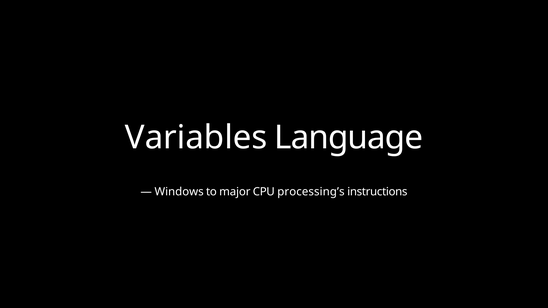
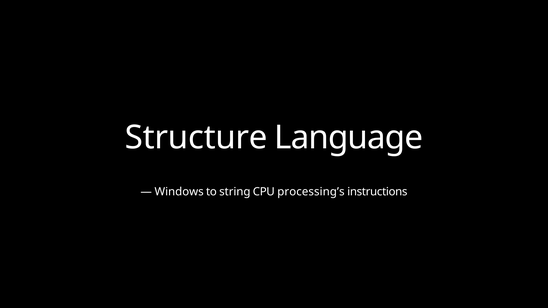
Variables: Variables -> Structure (196, 138)
major: major -> string (235, 192)
